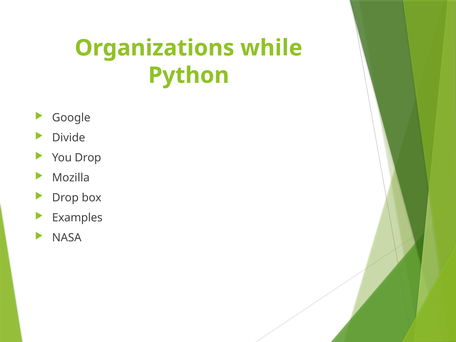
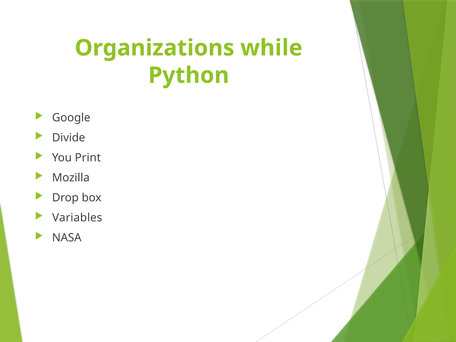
You Drop: Drop -> Print (88, 158)
Examples: Examples -> Variables (77, 218)
